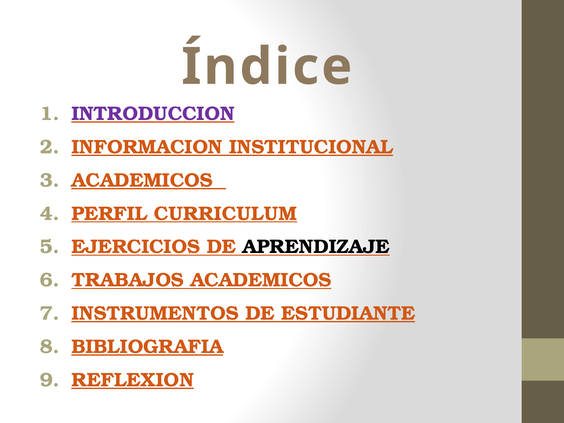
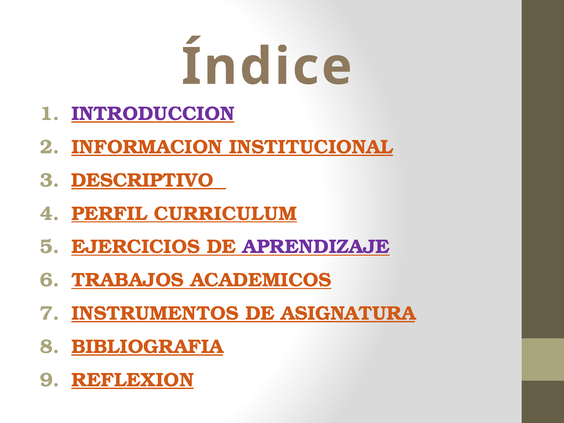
ACADEMICOS: ACADEMICOS -> DESCRIPTIVO (142, 180)
APRENDIZAJE colour: black -> purple (316, 247)
ESTUDIANTE: ESTUDIANTE -> ASIGNATURA (348, 313)
